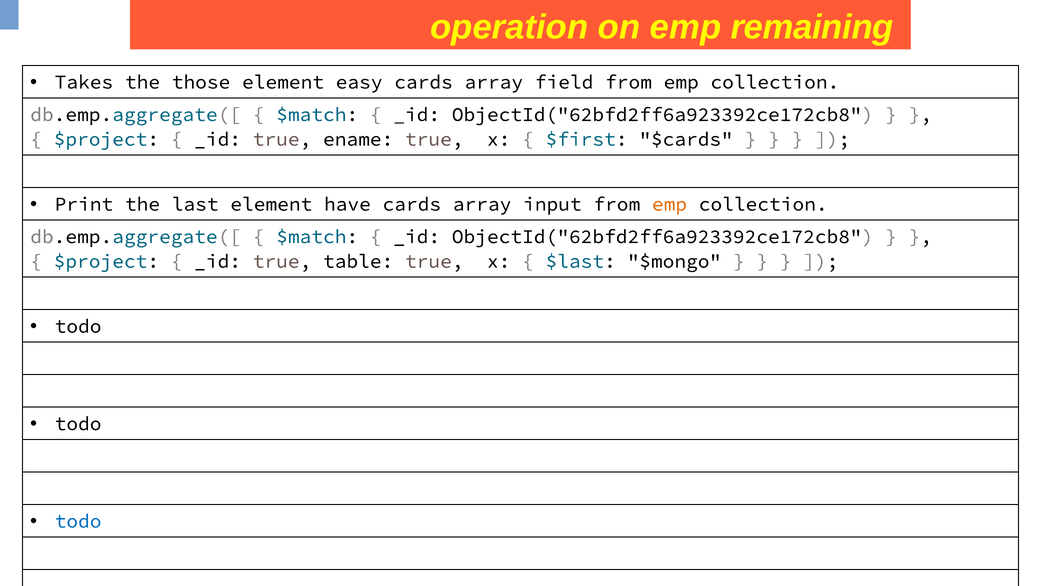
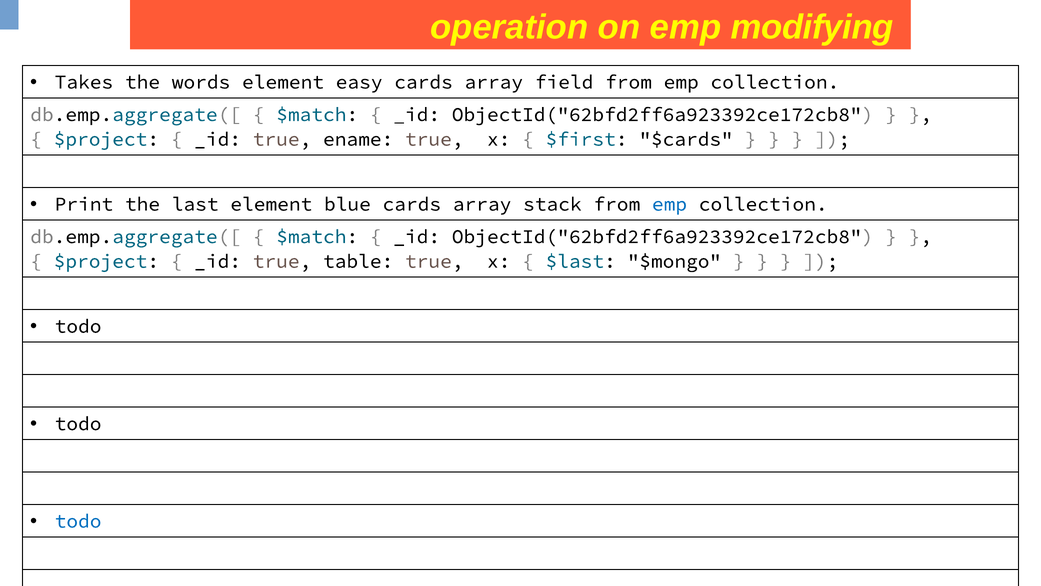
remaining: remaining -> modifying (812, 27)
those: those -> words (201, 82)
have: have -> blue (347, 204)
input: input -> stack (552, 204)
emp colour: orange -> blue (669, 204)
